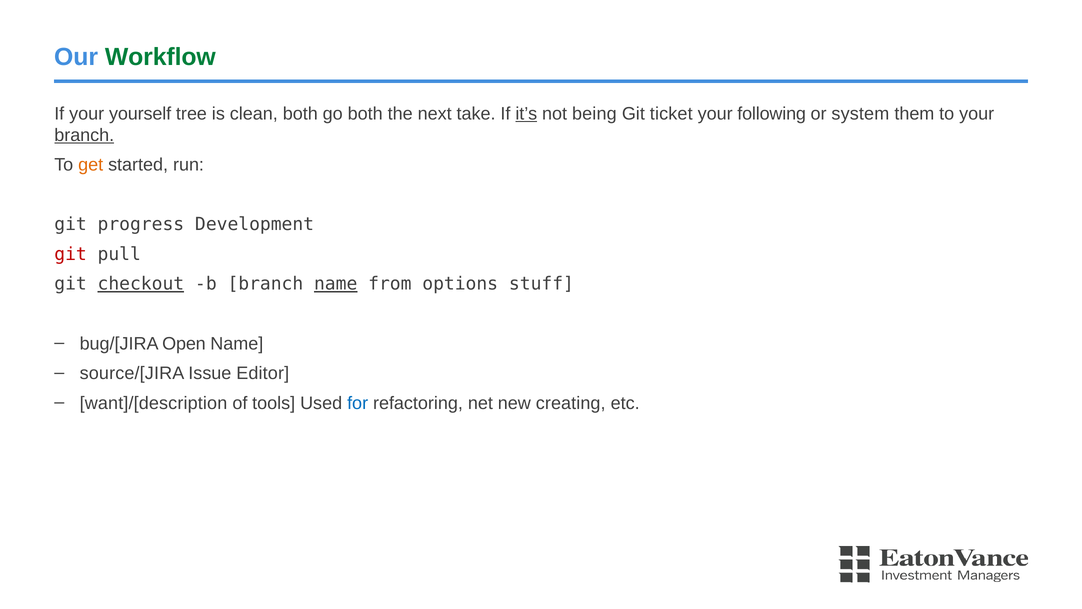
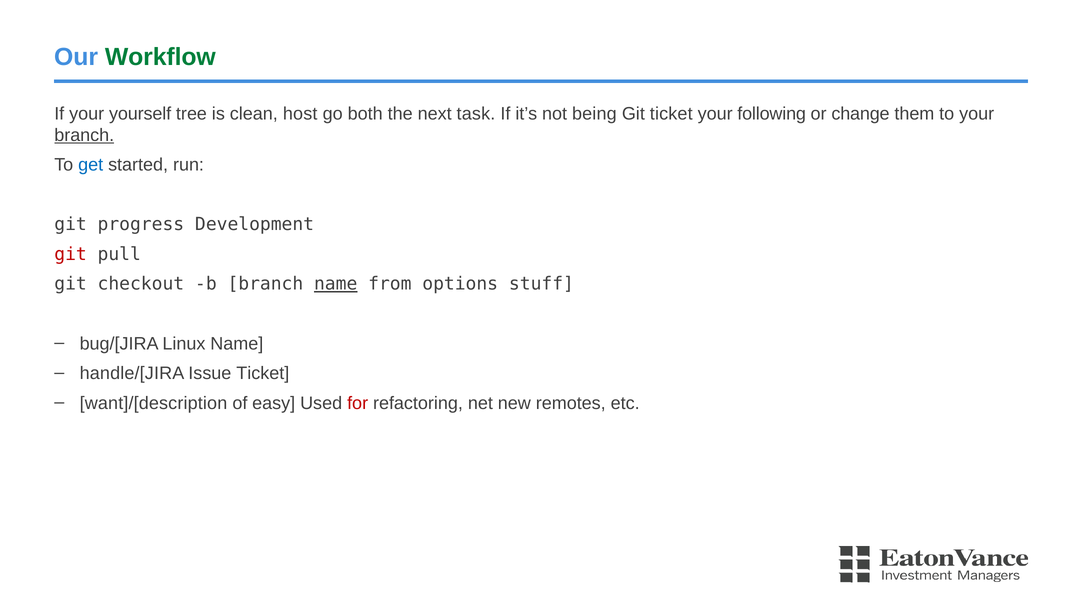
clean both: both -> host (300, 114)
take: take -> task (476, 114)
it’s underline: present -> none (526, 114)
system: system -> change (861, 114)
get colour: orange -> blue (91, 165)
checkout underline: present -> none (141, 284)
Open: Open -> Linux (184, 343)
source/[JIRA: source/[JIRA -> handle/[JIRA (132, 373)
Issue Editor: Editor -> Ticket (263, 373)
tools: tools -> easy (274, 403)
for colour: blue -> red (358, 403)
creating: creating -> remotes (571, 403)
